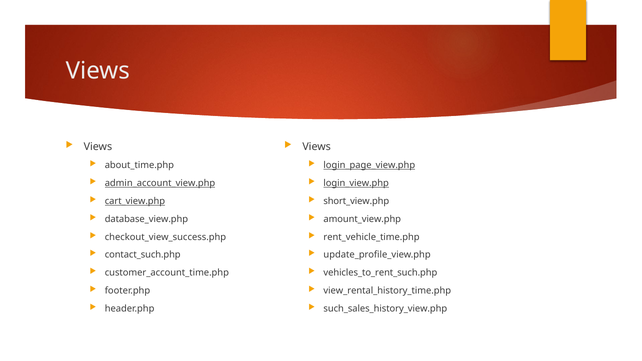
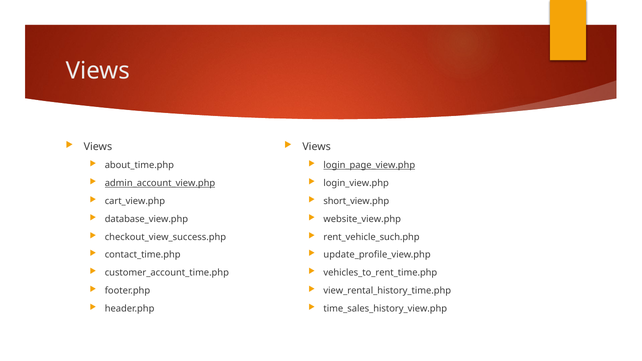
login_view.php underline: present -> none (356, 183)
cart_view.php underline: present -> none (135, 201)
amount_view.php: amount_view.php -> website_view.php (362, 219)
rent_vehicle_time.php: rent_vehicle_time.php -> rent_vehicle_such.php (372, 237)
contact_such.php: contact_such.php -> contact_time.php (143, 255)
vehicles_to_rent_such.php: vehicles_to_rent_such.php -> vehicles_to_rent_time.php (380, 273)
such_sales_history_view.php: such_sales_history_view.php -> time_sales_history_view.php (385, 309)
